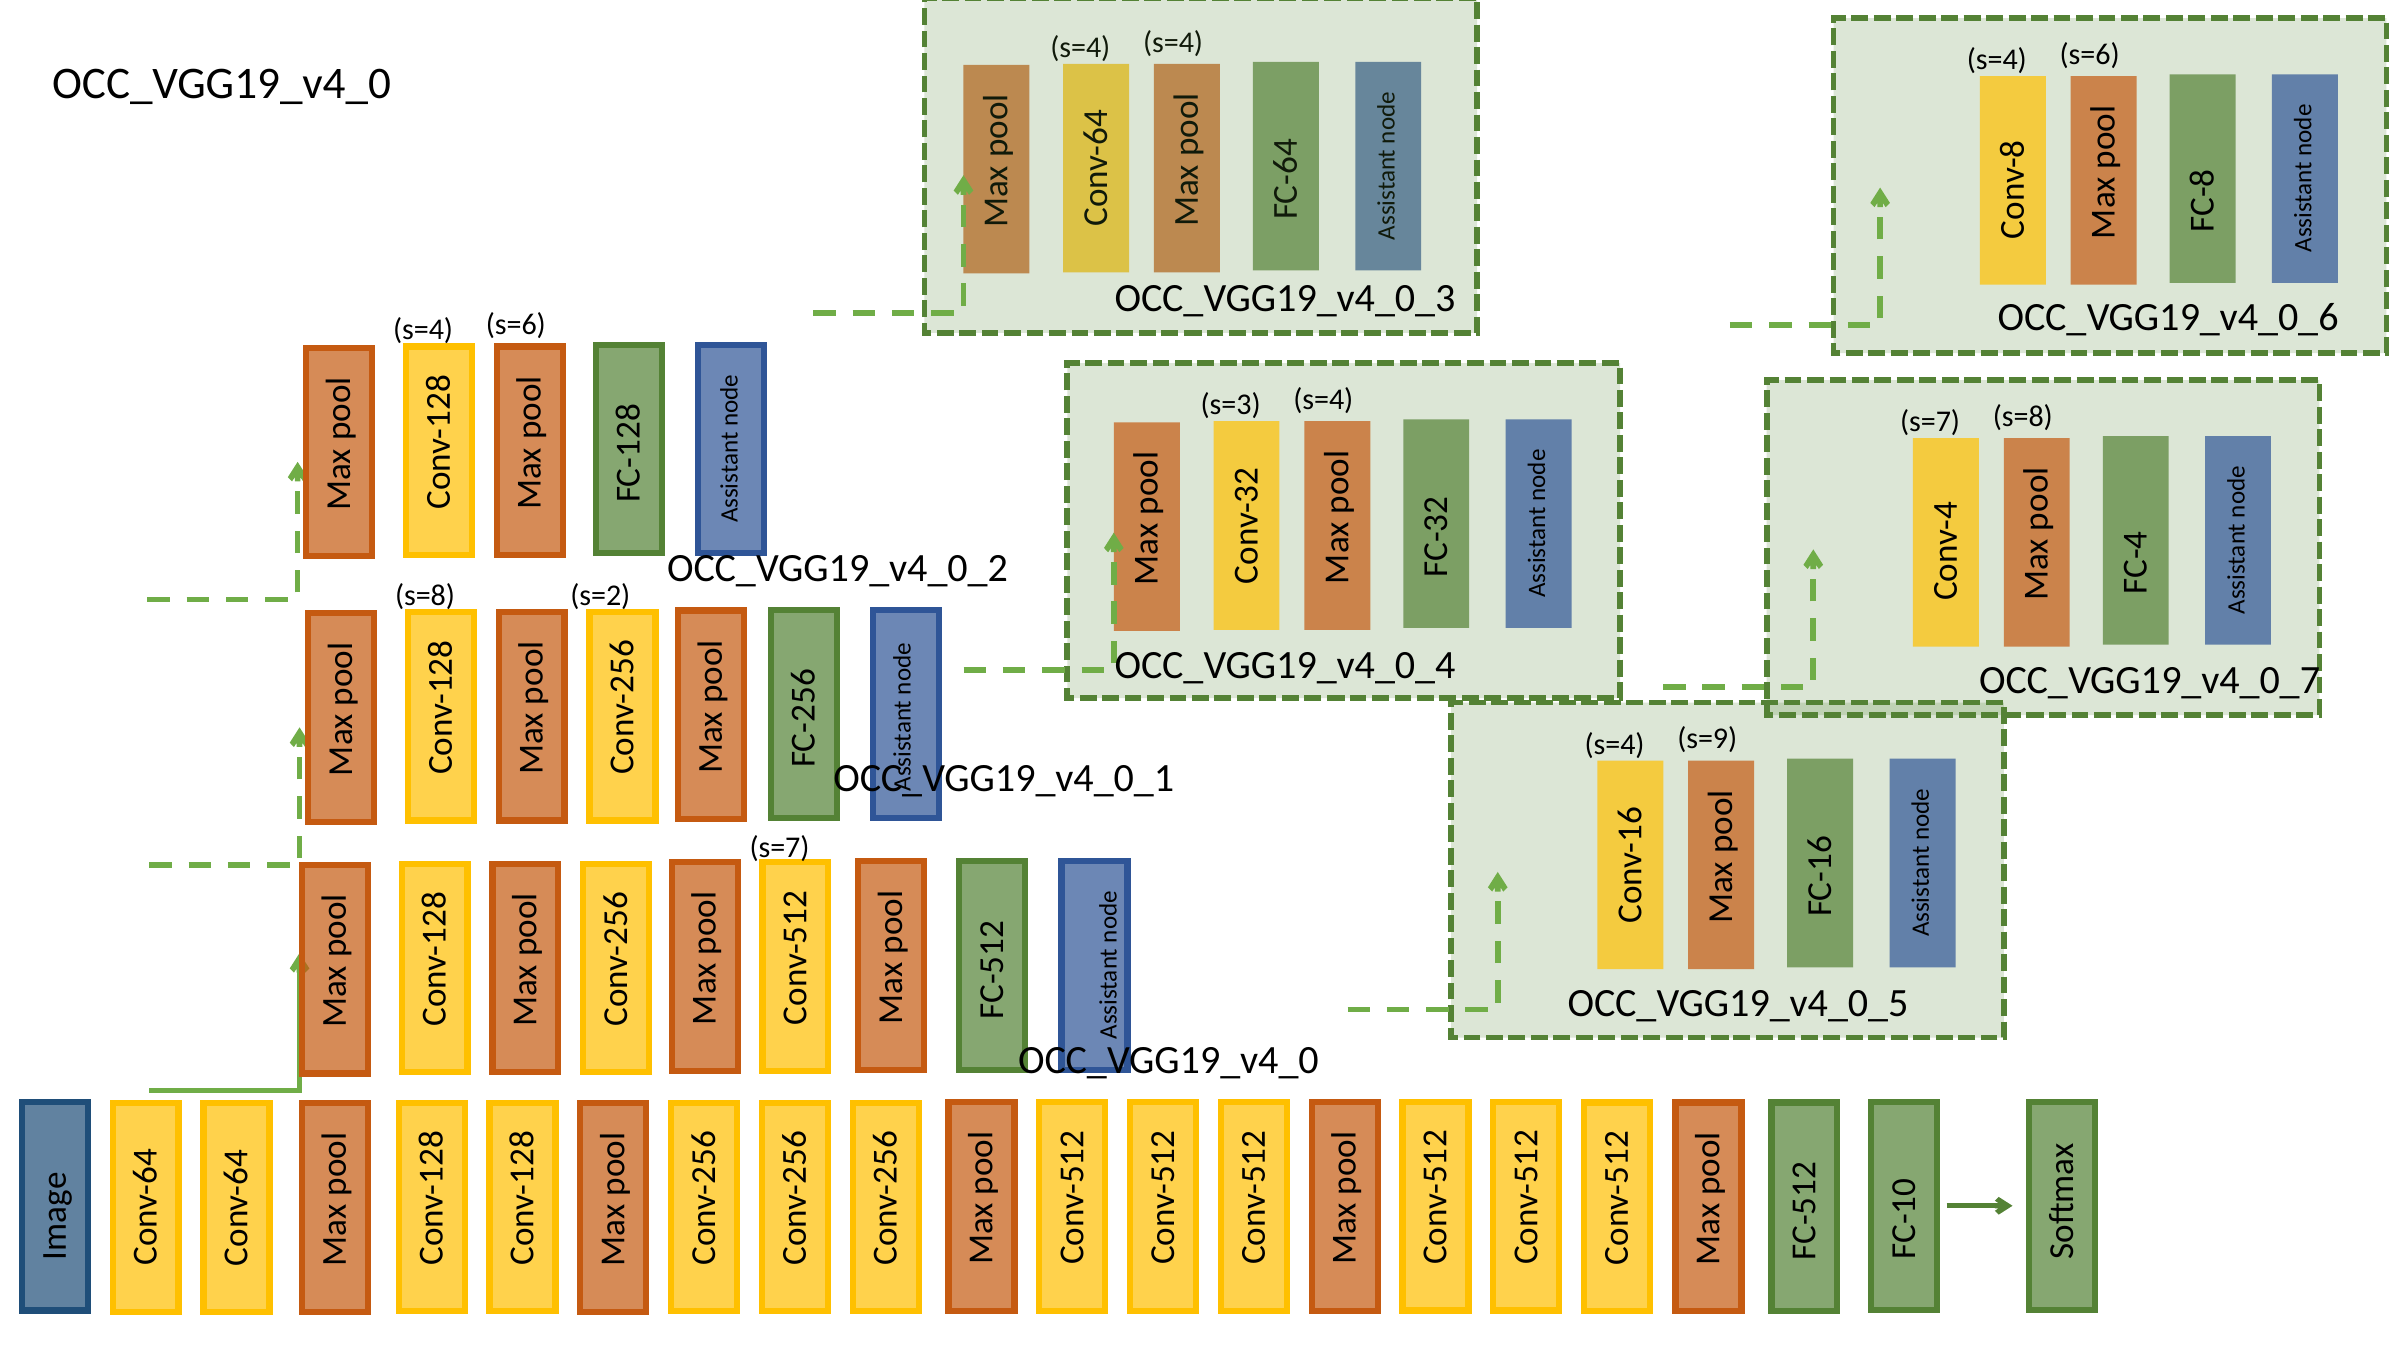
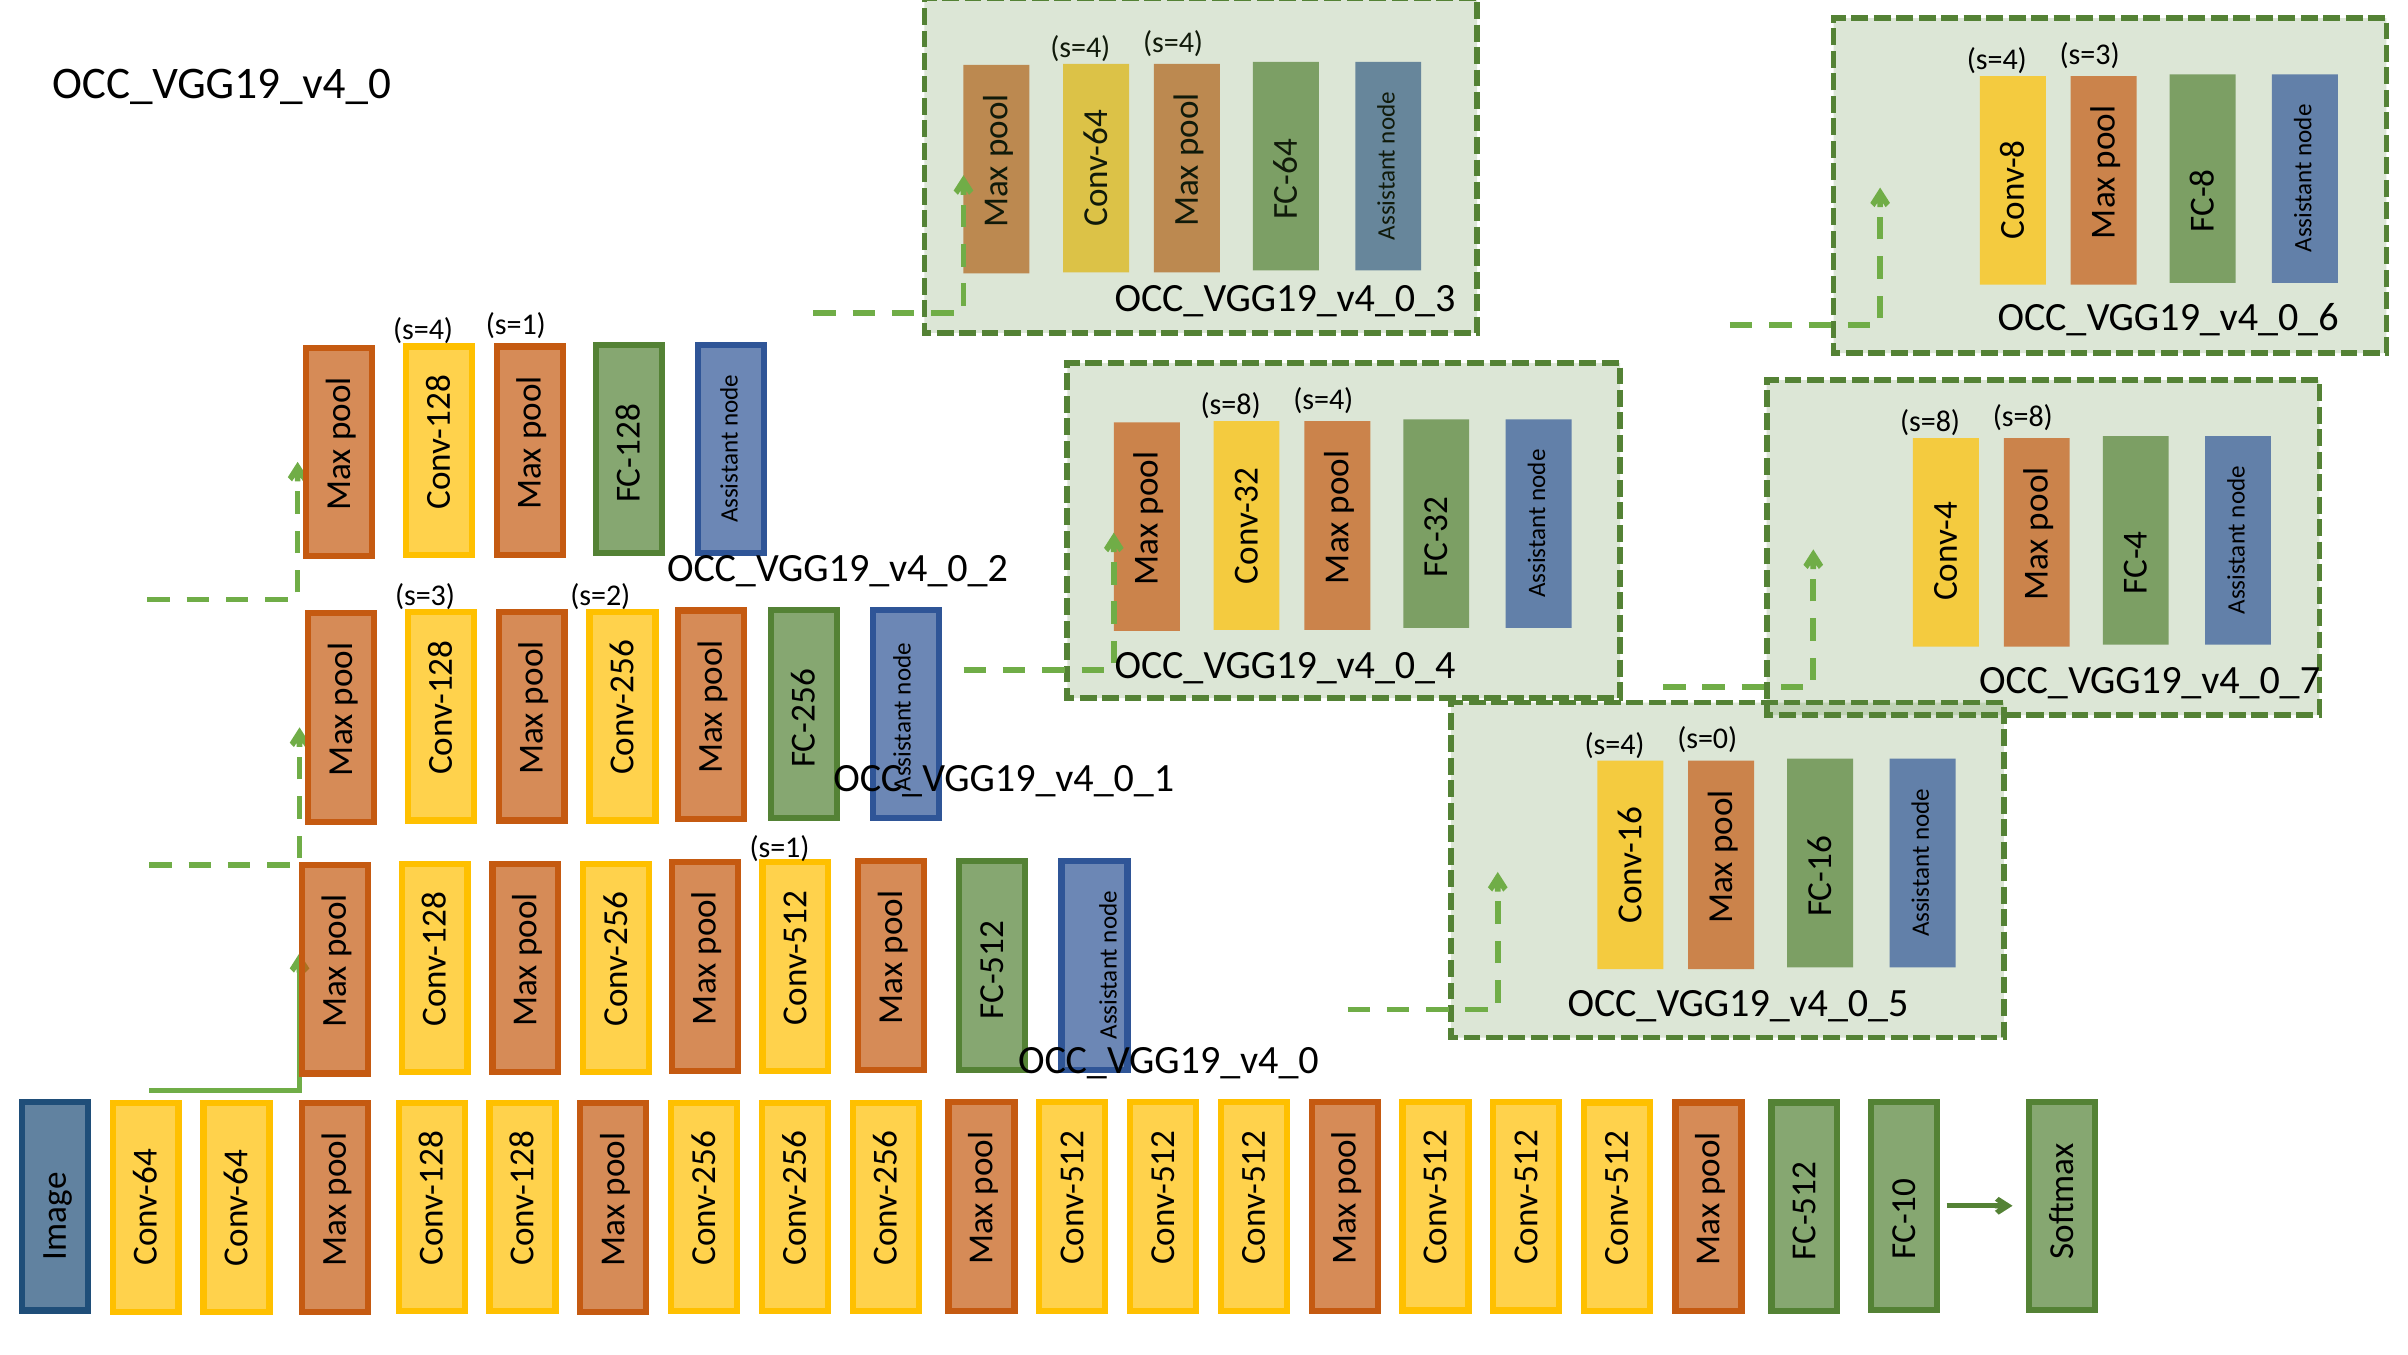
s=4 s=6: s=6 -> s=3 (2090, 55)
s=6: s=6 -> s=1 (516, 325)
s=3: s=3 -> s=8 (1231, 405)
s=7: s=7 -> s=8 (1930, 421)
s=8: s=8 -> s=3 (425, 595)
s=9: s=9 -> s=0 (1707, 739)
s=7: s=7 -> s=1 (780, 847)
